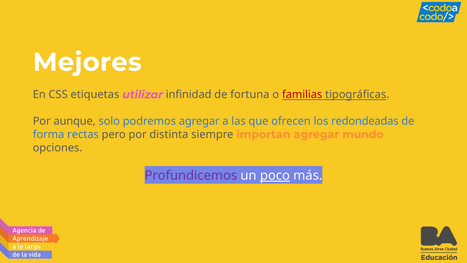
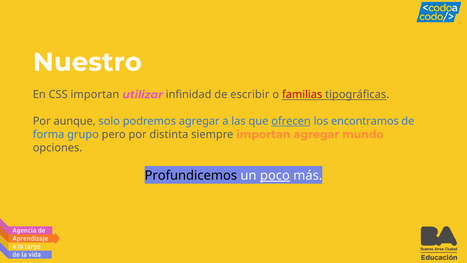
Mejores: Mejores -> Nuestro (87, 62)
CSS etiquetas: etiquetas -> importan (95, 95)
fortuna: fortuna -> escribir (250, 95)
ofrecen underline: none -> present (291, 121)
redondeadas: redondeadas -> encontramos (365, 121)
rectas: rectas -> grupo (83, 134)
Profundicemos colour: purple -> black (191, 175)
